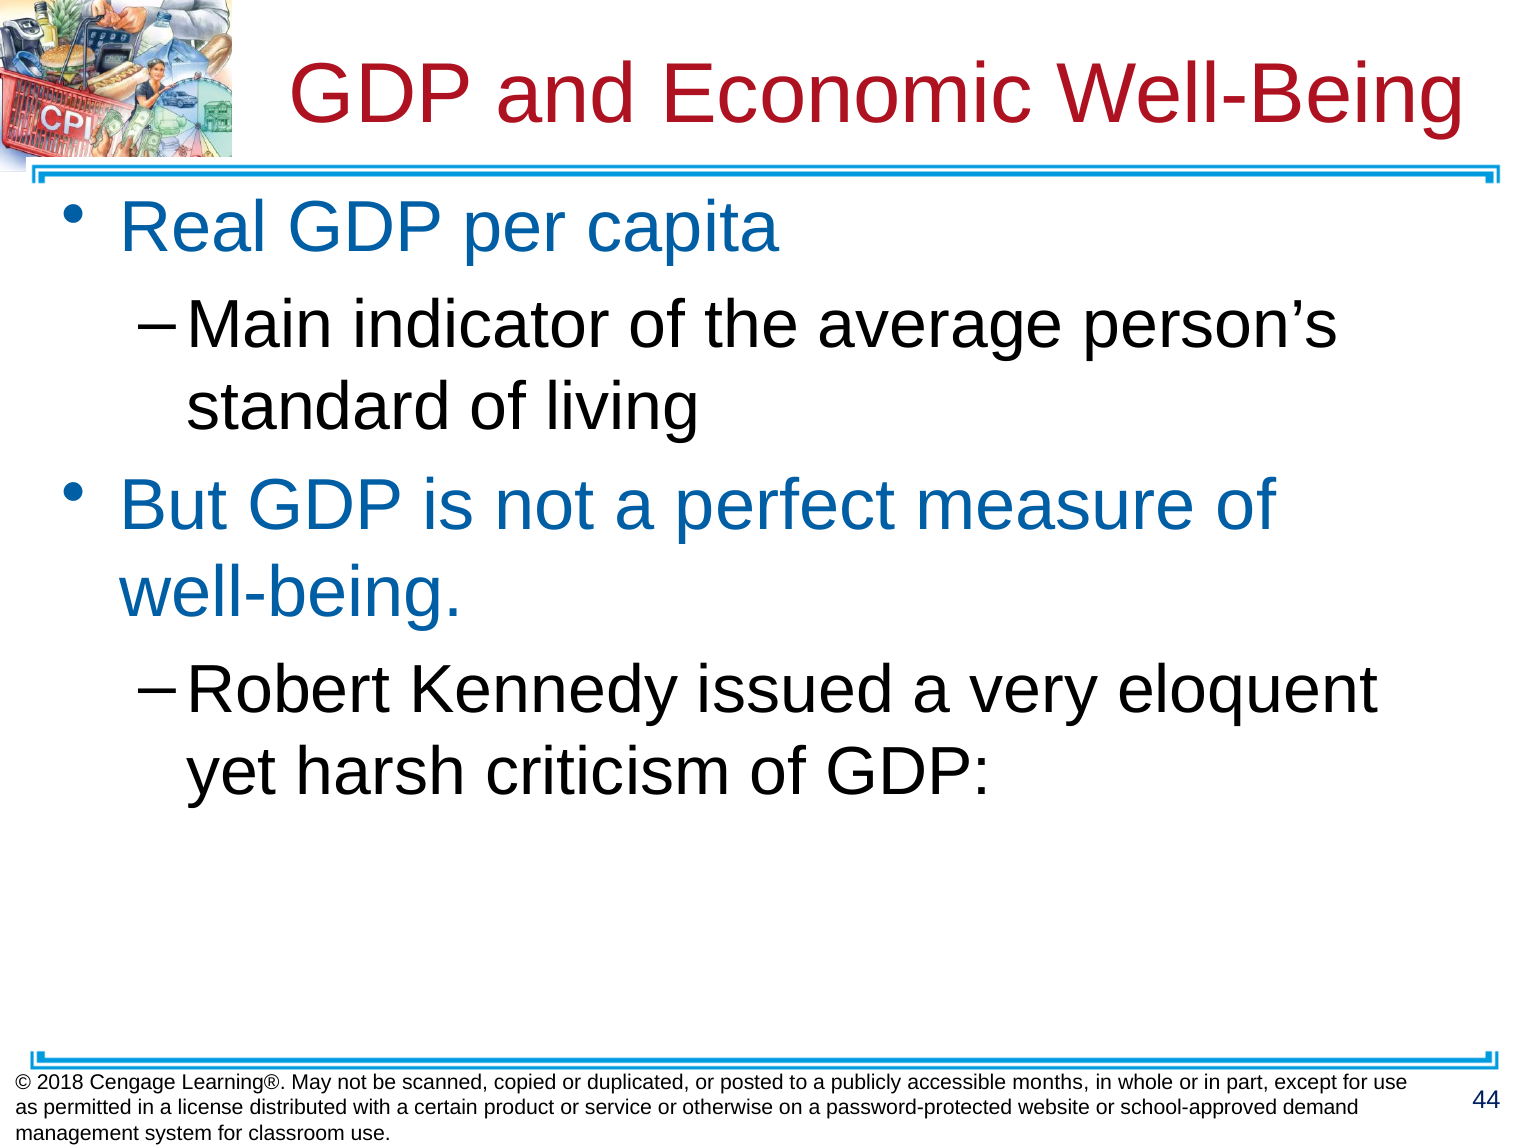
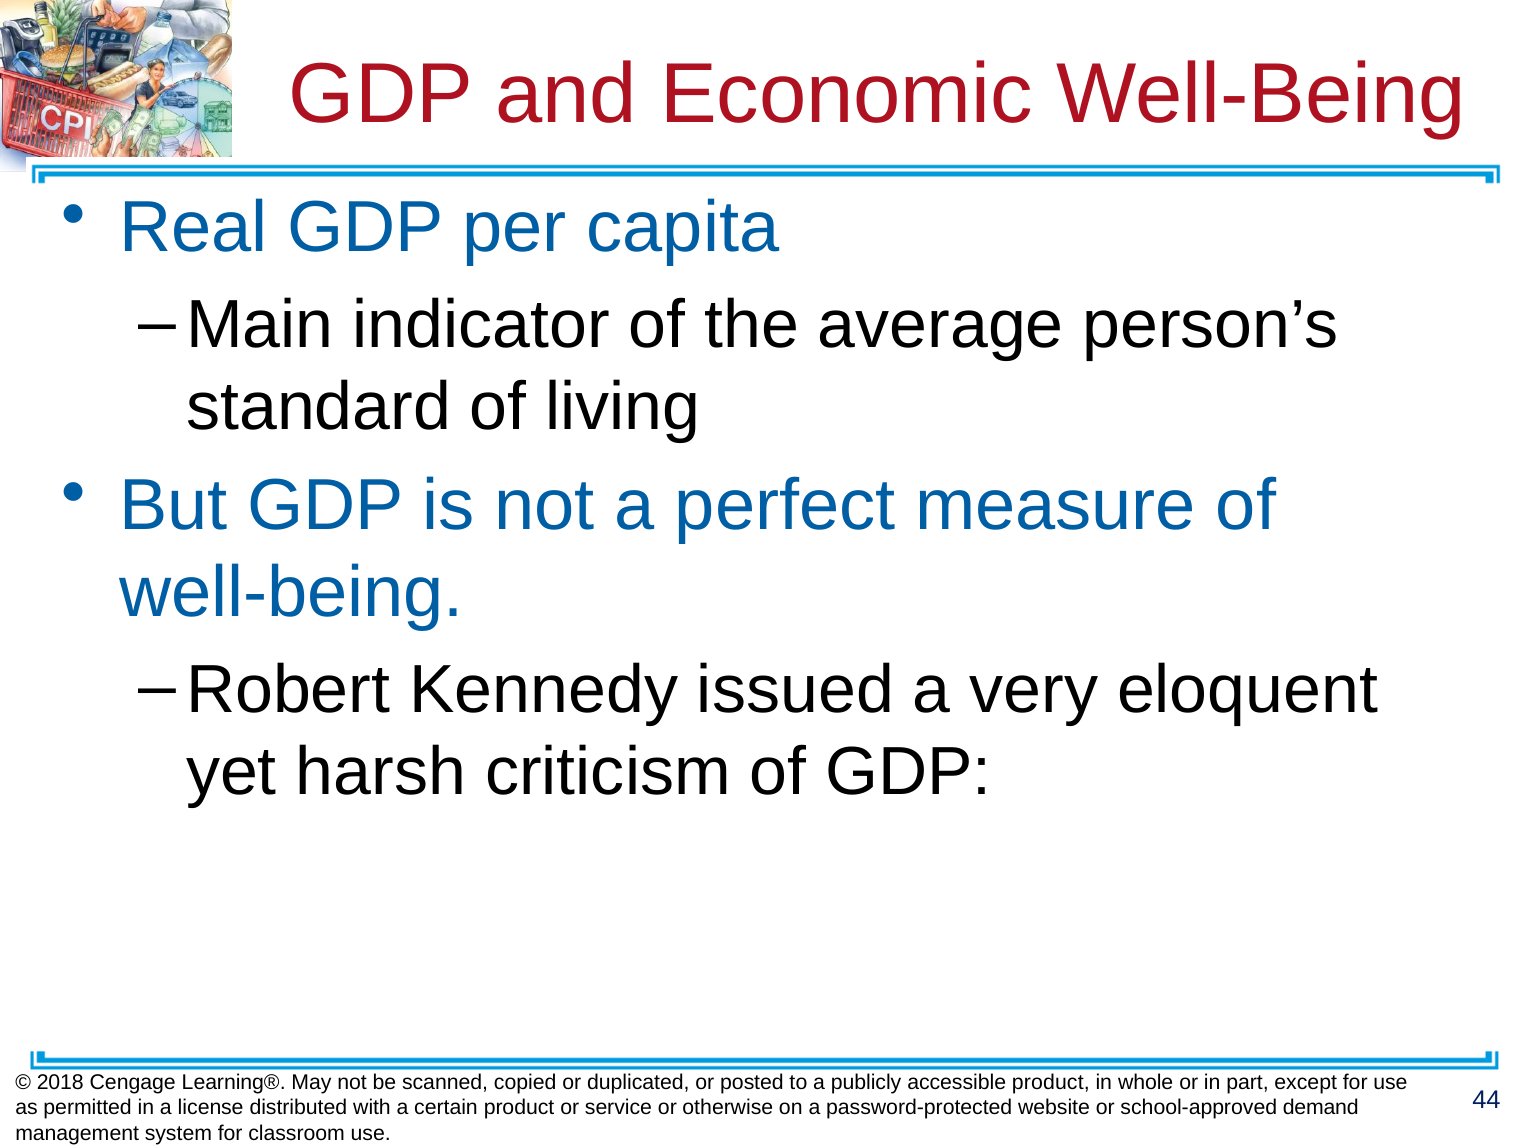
accessible months: months -> product (1051, 1082)
